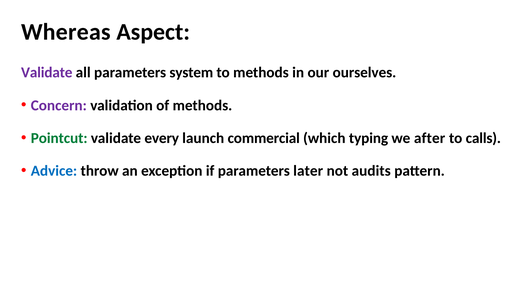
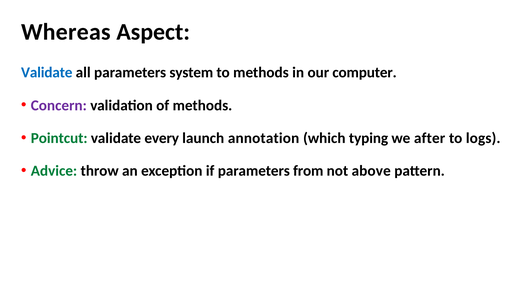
Validate colour: purple -> blue (47, 73)
ourselves: ourselves -> computer (365, 73)
commercial: commercial -> annotation (264, 138)
calls: calls -> logs (483, 138)
Advice colour: blue -> green (54, 171)
later: later -> from (308, 171)
audits: audits -> above (371, 171)
